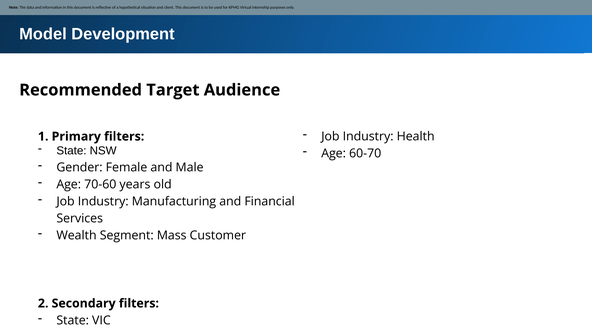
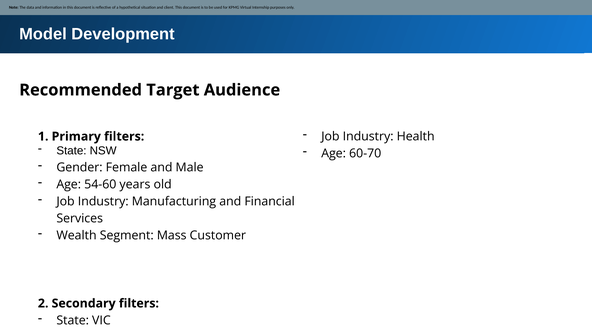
70-60: 70-60 -> 54-60 (100, 184)
